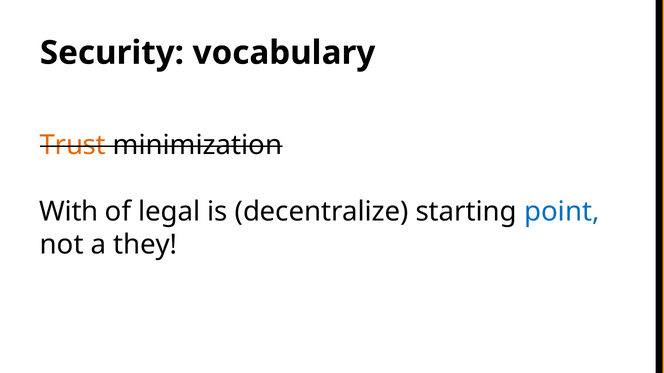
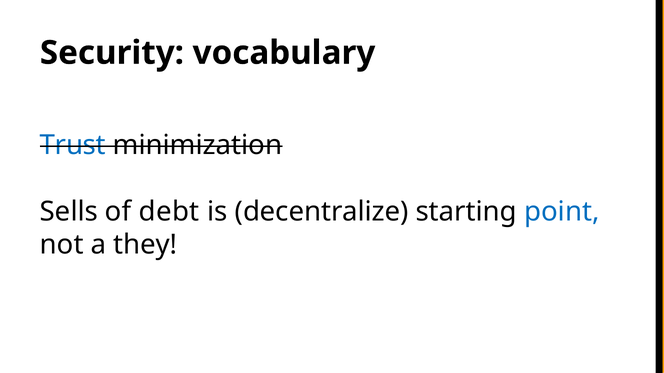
Trust colour: orange -> blue (73, 146)
With: With -> Sells (69, 212)
legal: legal -> debt (169, 212)
